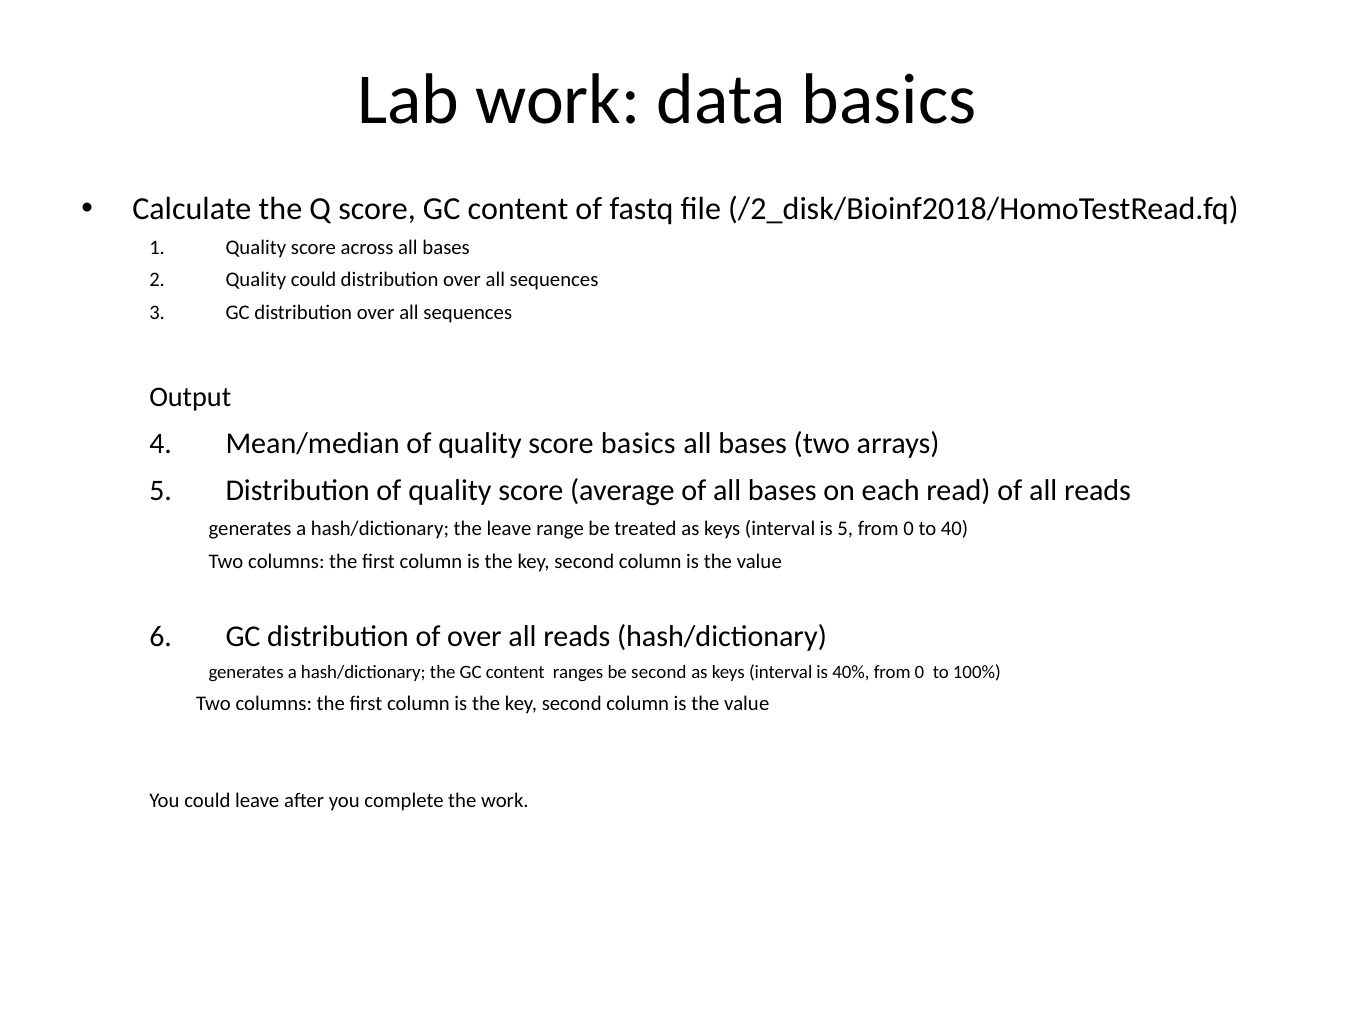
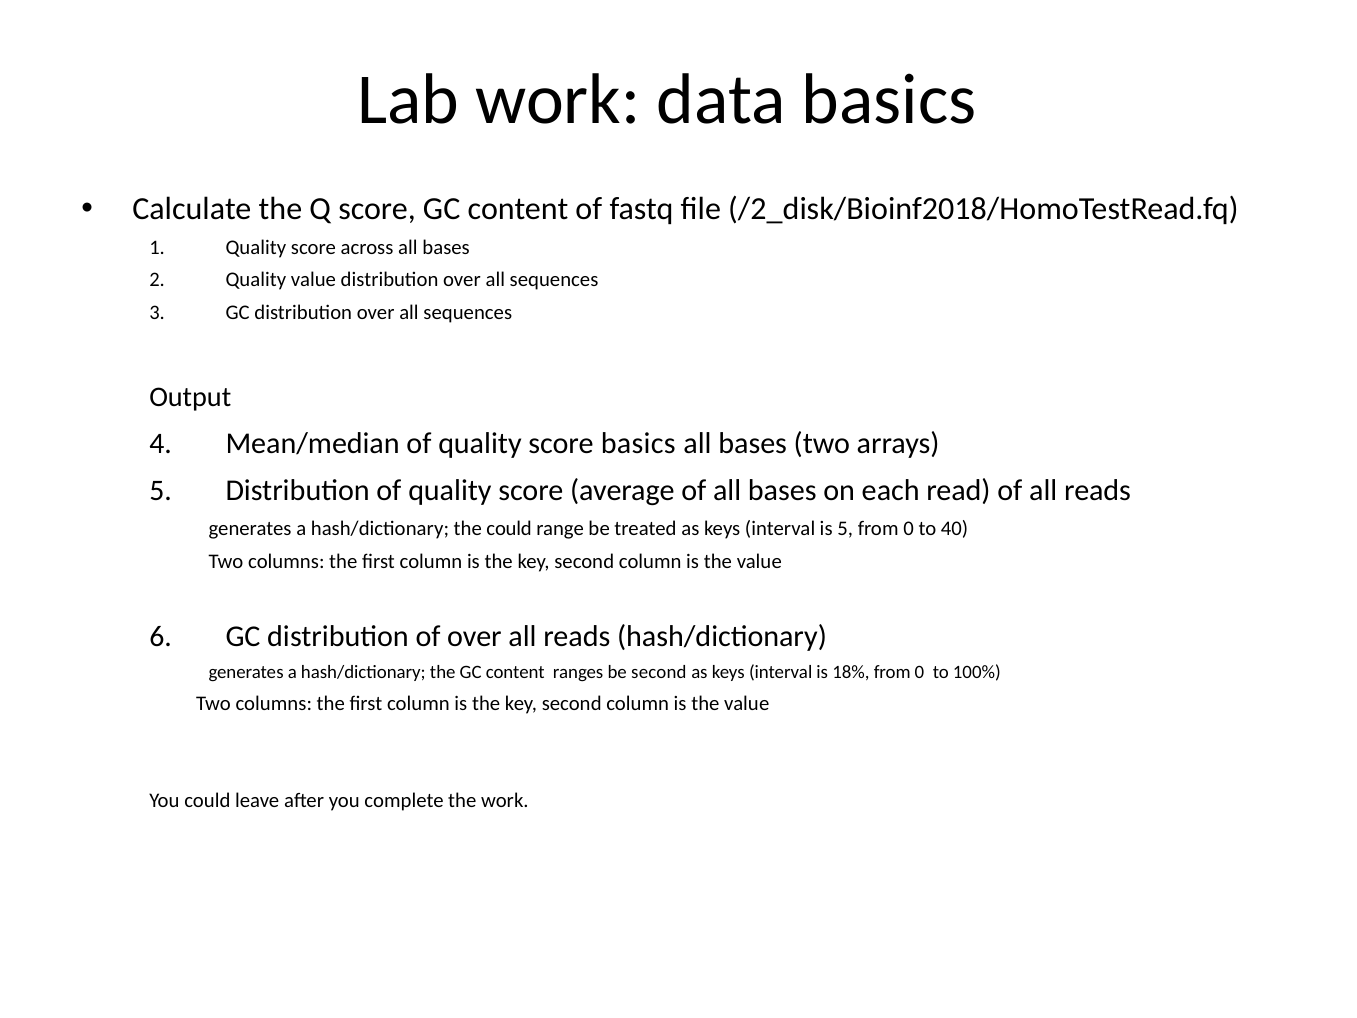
Quality could: could -> value (313, 280)
the leave: leave -> could (509, 529)
40%: 40% -> 18% (851, 672)
